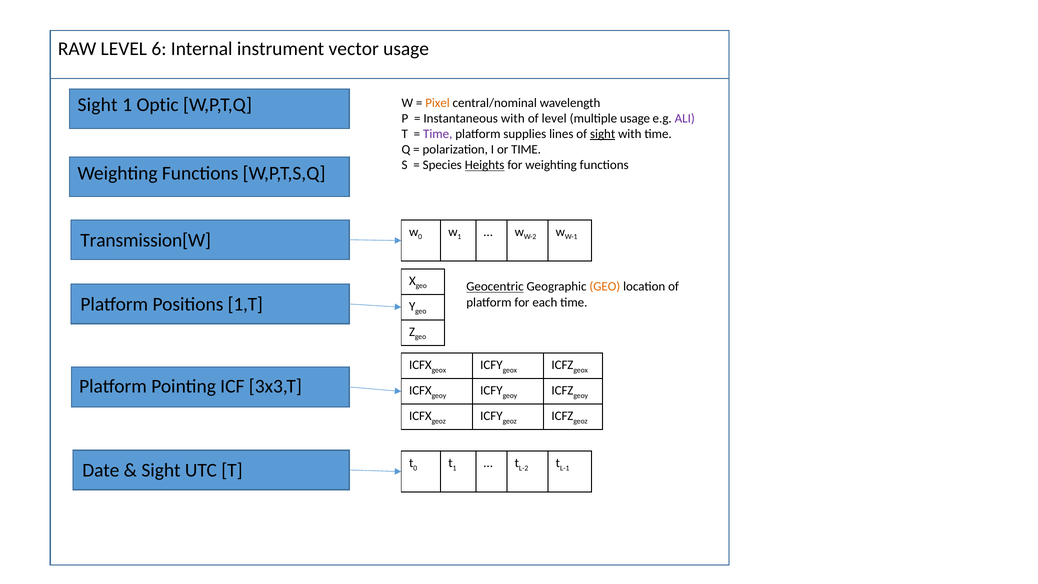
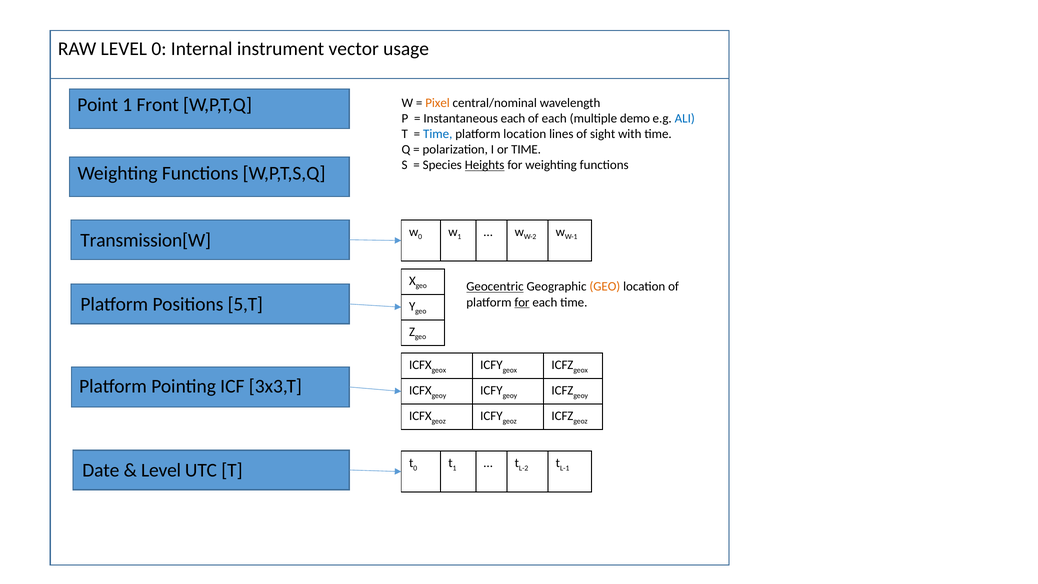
LEVEL 6: 6 -> 0 (159, 49)
Sight: Sight -> Point (98, 105)
Optic: Optic -> Front (158, 105)
Instantaneous with: with -> each (513, 118)
of level: level -> each (554, 118)
multiple usage: usage -> demo (635, 118)
ALI colour: purple -> blue (685, 118)
Time colour: purple -> blue (438, 134)
platform supplies: supplies -> location (525, 134)
sight underline: present -> none (603, 134)
1,T: 1,T -> 5,T (245, 304)
for underline: none -> present (522, 302)
Sight: Sight -> Level (161, 470)
